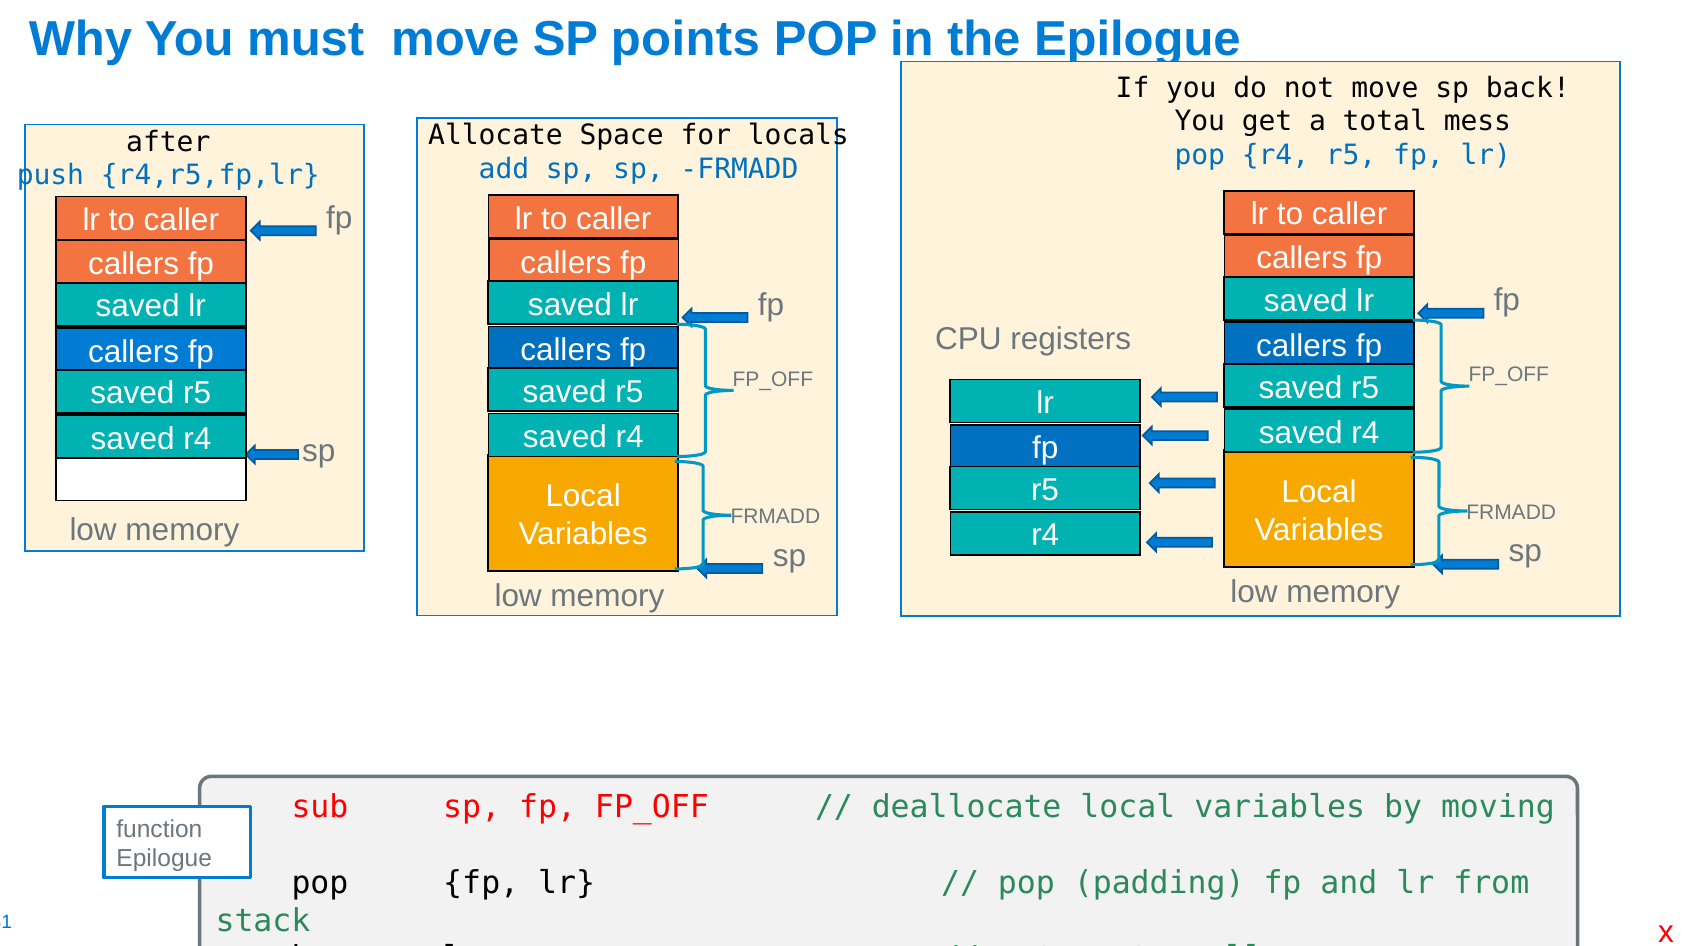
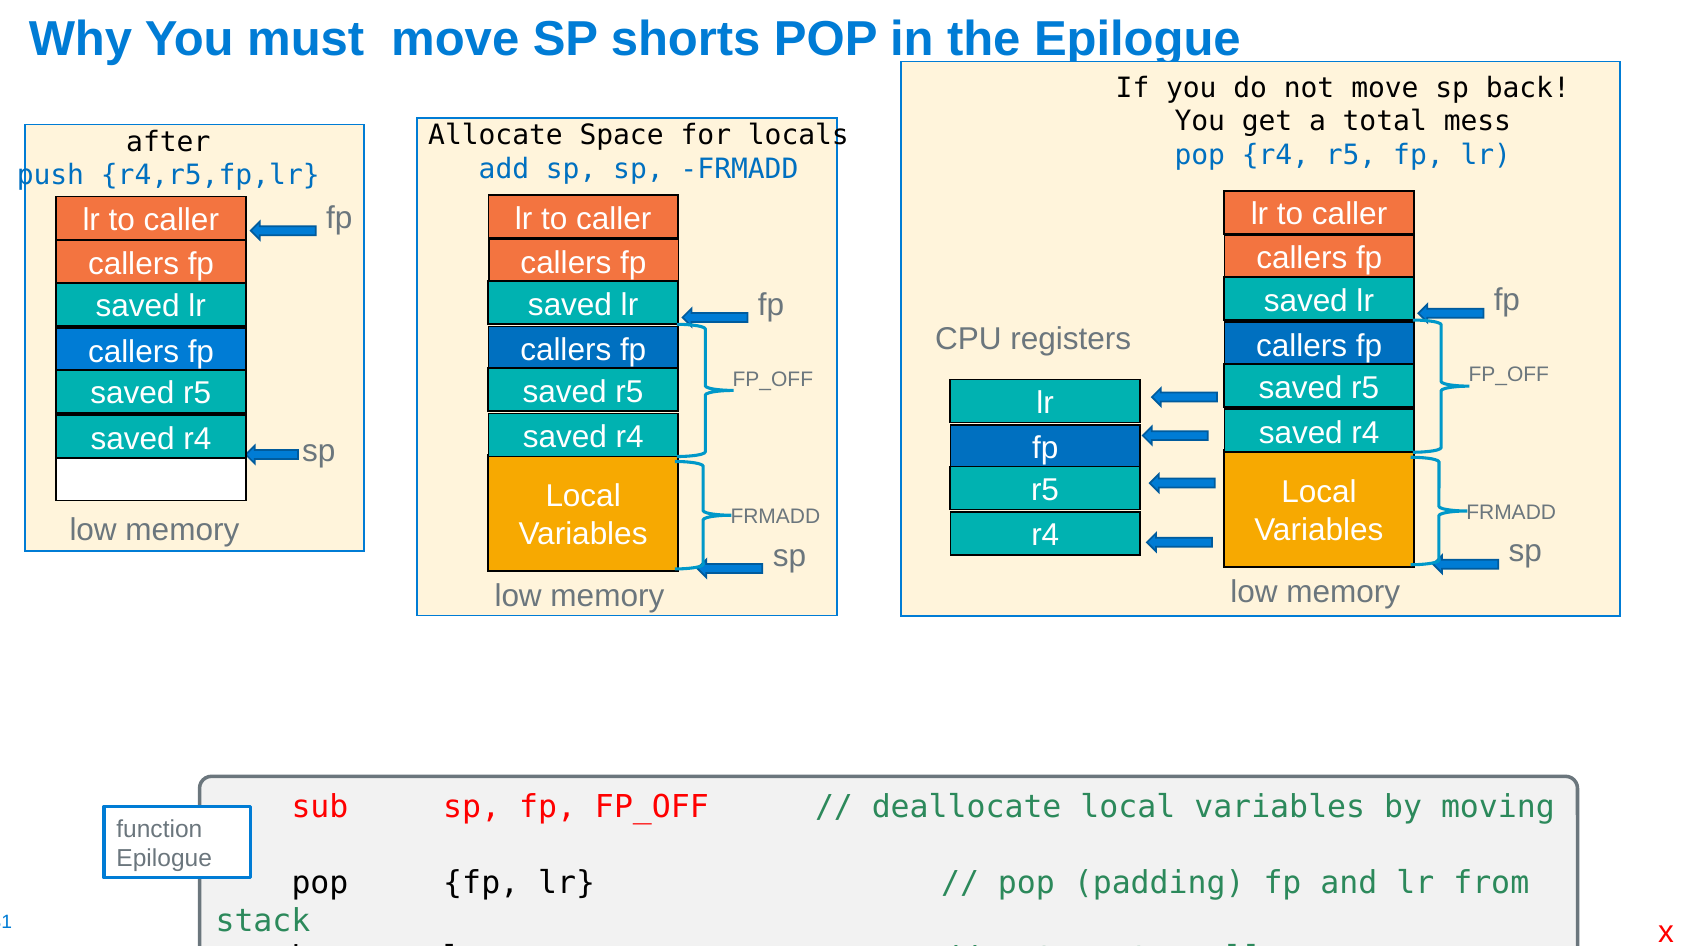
points: points -> shorts (686, 39)
